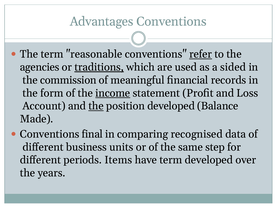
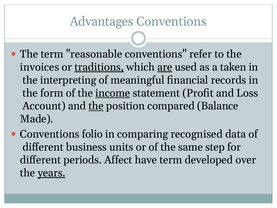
refer underline: present -> none (201, 54)
agencies: agencies -> invoices (40, 67)
are underline: none -> present (165, 67)
sided: sided -> taken (233, 67)
commission: commission -> interpreting (68, 80)
position developed: developed -> compared (171, 106)
final: final -> folio (92, 134)
Items: Items -> Affect (118, 160)
years underline: none -> present (52, 173)
